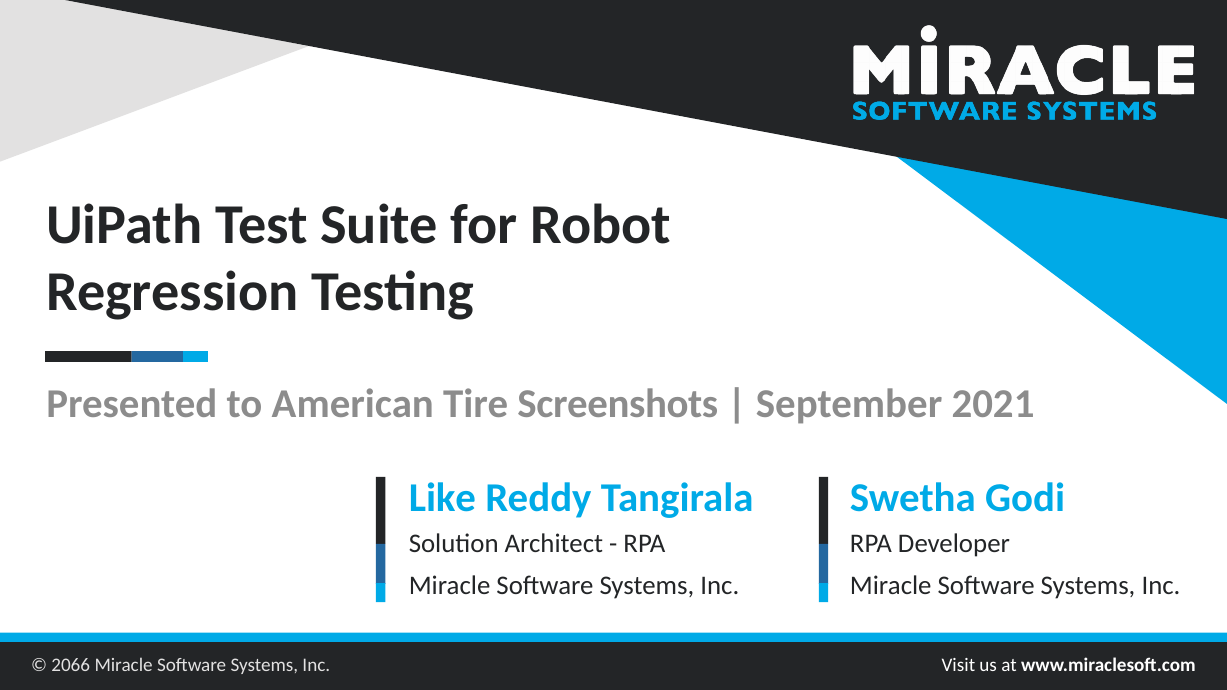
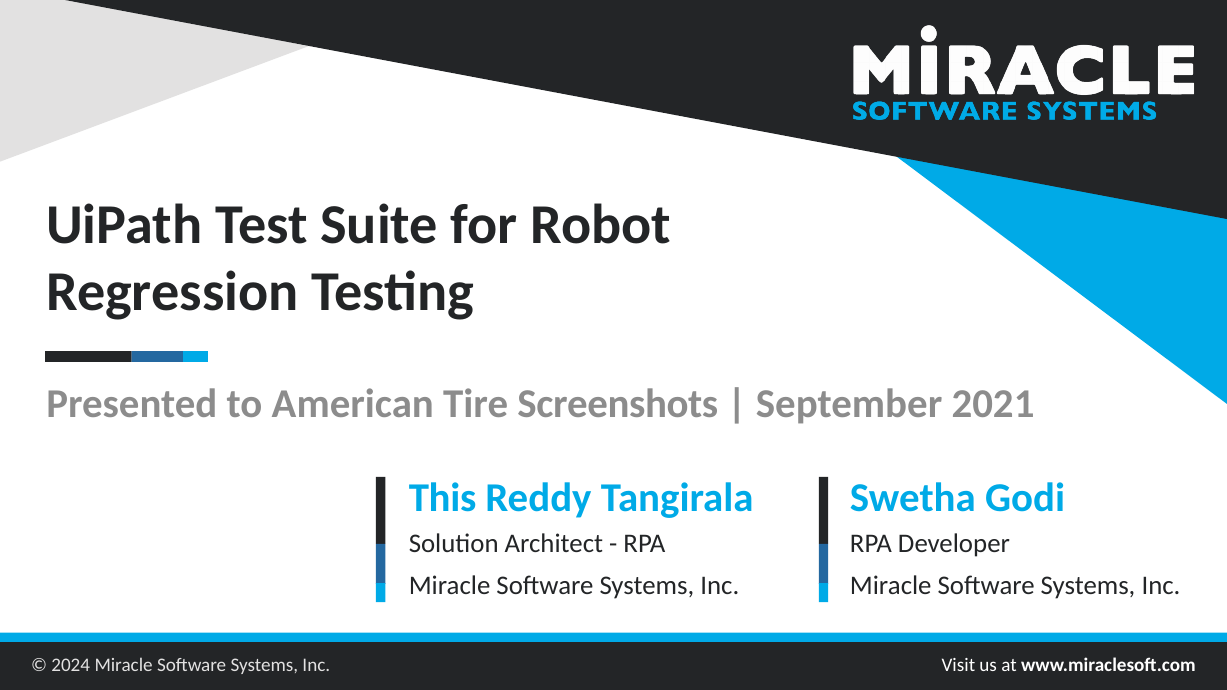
Like: Like -> This (443, 498)
2066: 2066 -> 2024 (71, 665)
